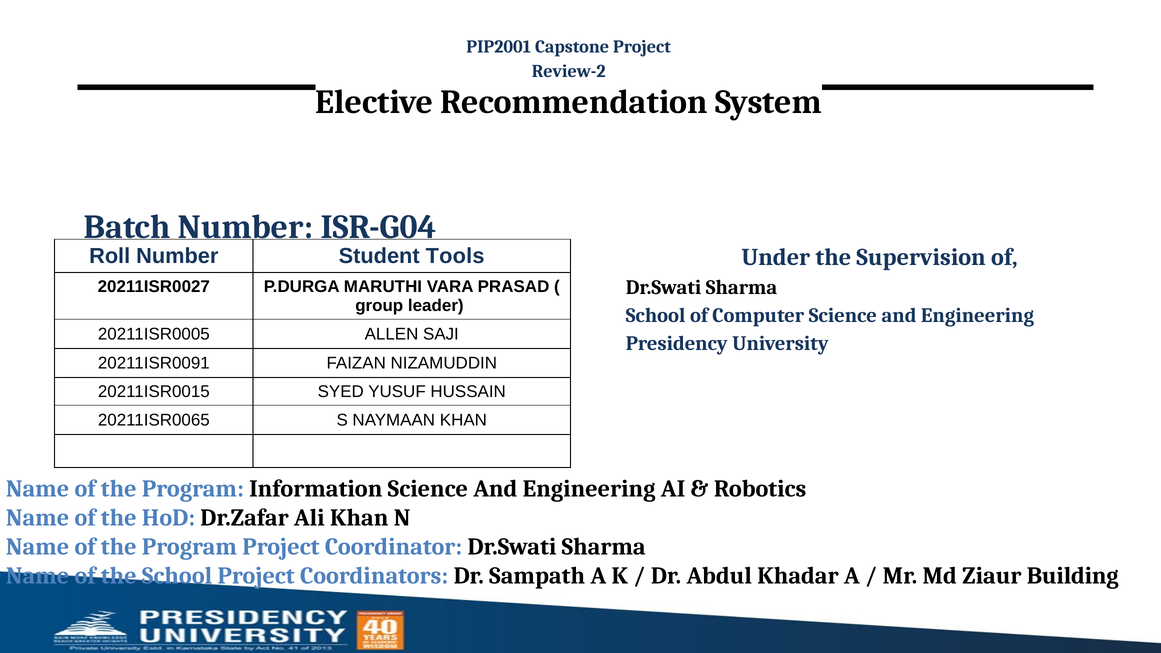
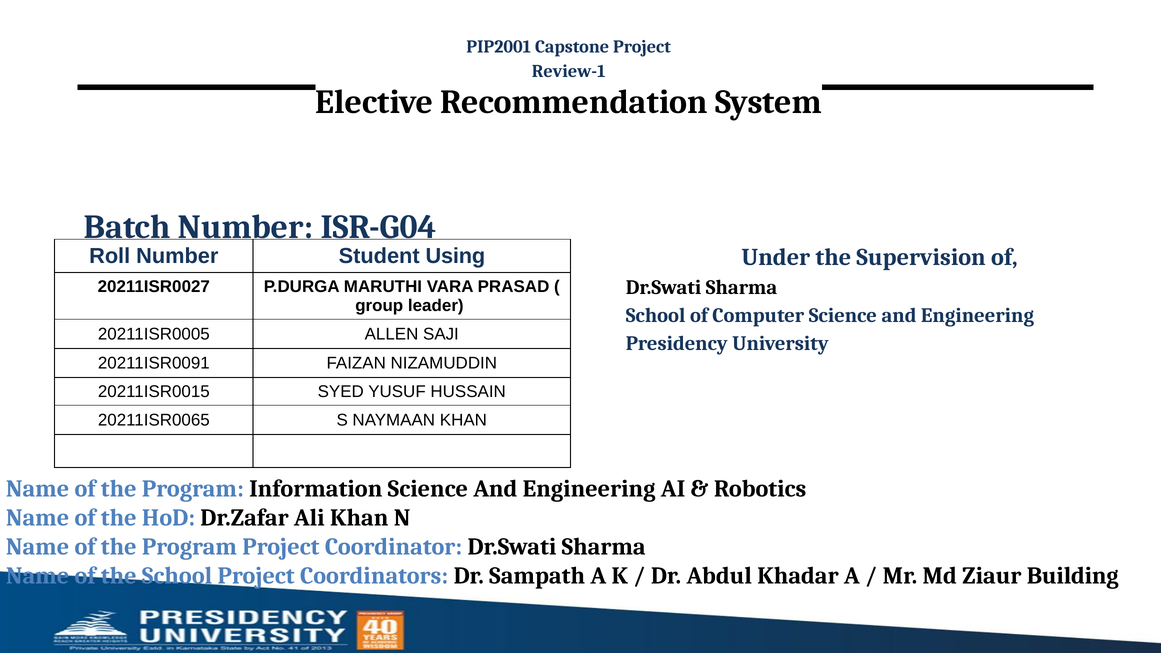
Review-2: Review-2 -> Review-1 (569, 71)
Tools: Tools -> Using (455, 256)
